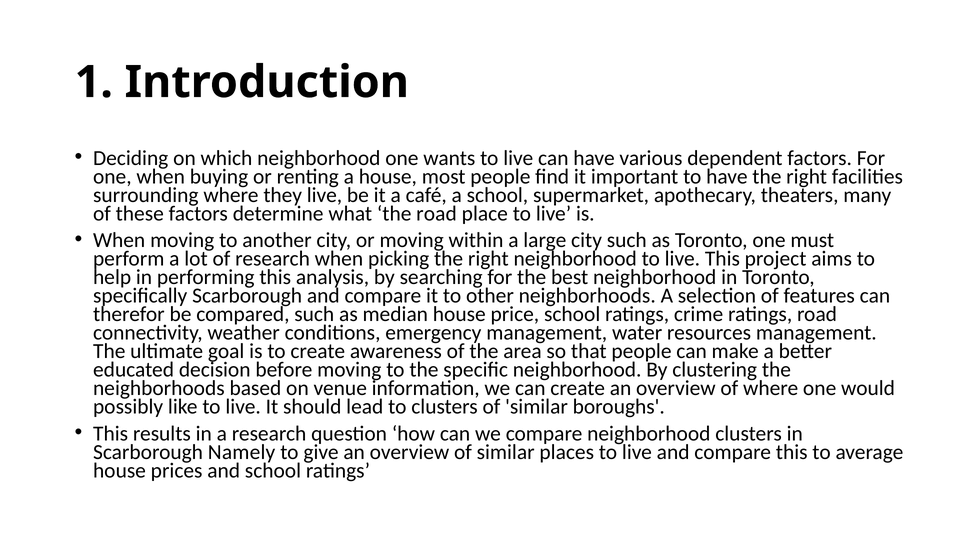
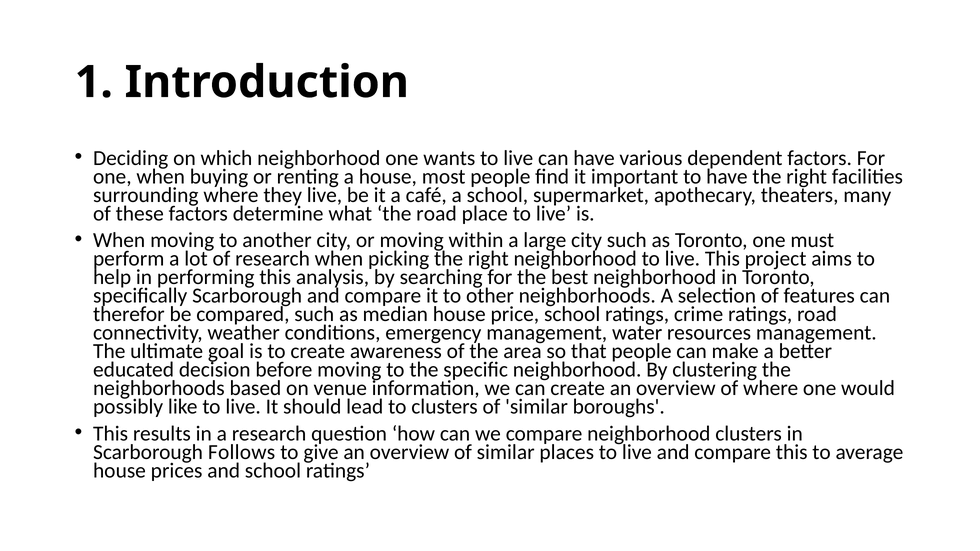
Namely: Namely -> Follows (242, 452)
